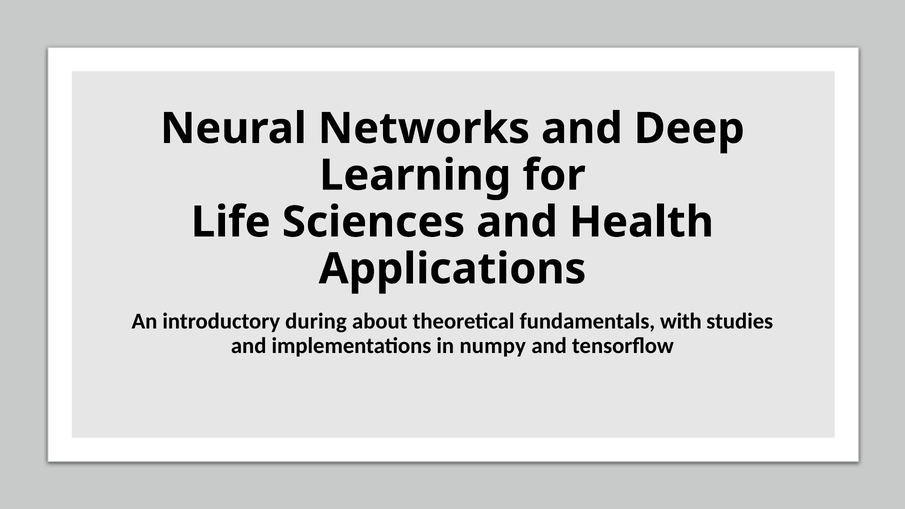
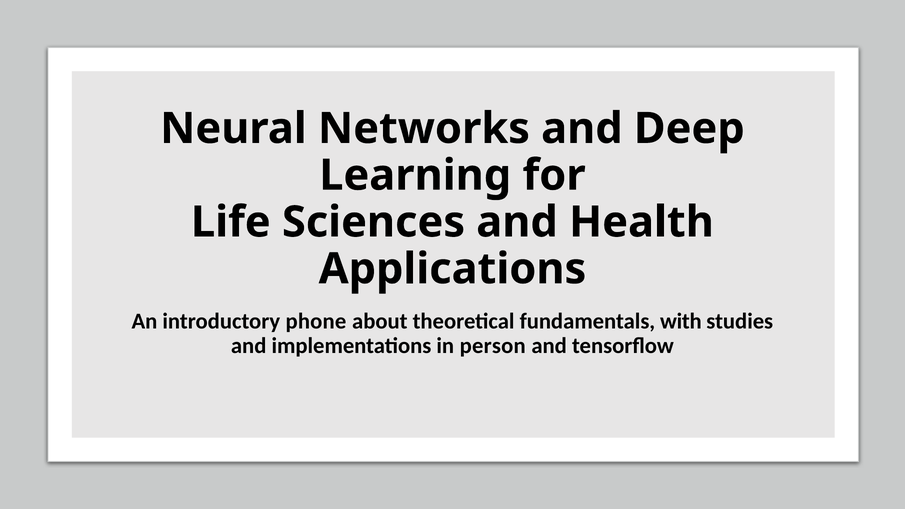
during: during -> phone (316, 321)
numpy: numpy -> person (493, 346)
